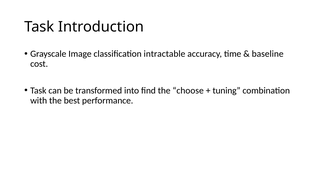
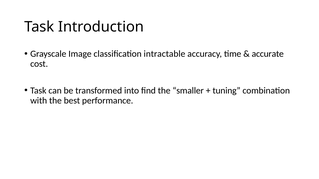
baseline: baseline -> accurate (268, 54)
choose: choose -> smaller (188, 91)
